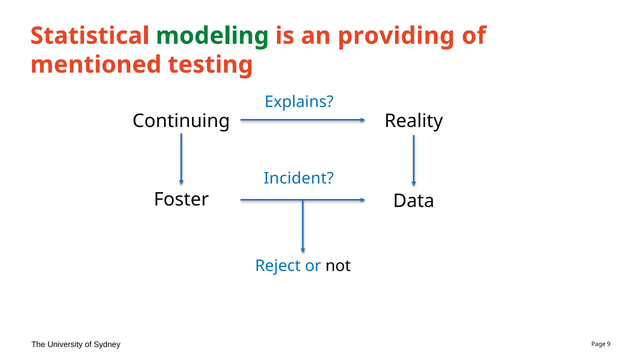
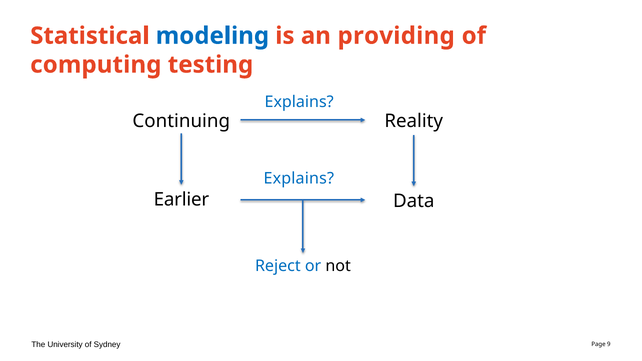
modeling colour: green -> blue (212, 36)
mentioned: mentioned -> computing (96, 65)
Incident: Incident -> Explains (299, 178)
Foster: Foster -> Earlier (181, 200)
